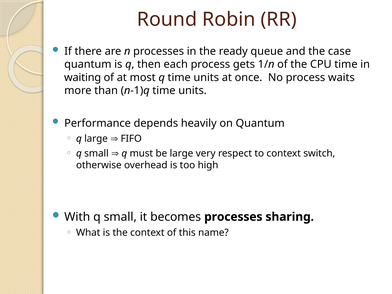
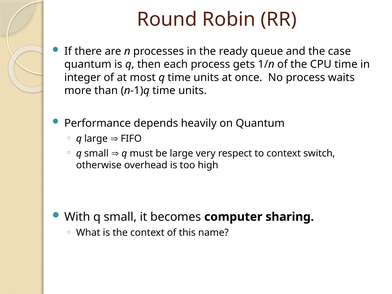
waiting: waiting -> integer (83, 77)
becomes processes: processes -> computer (233, 217)
